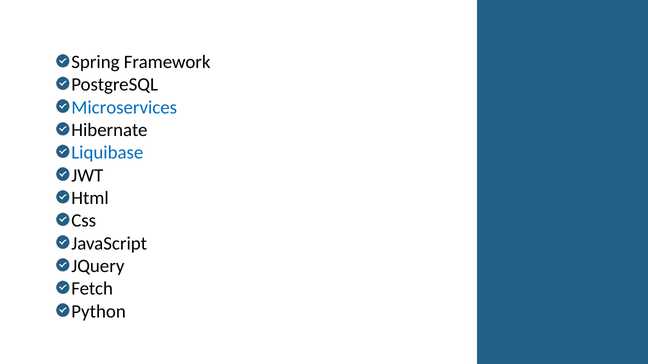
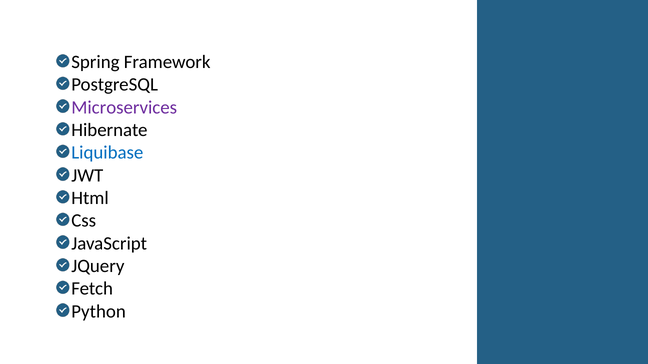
Microservices colour: blue -> purple (124, 108)
